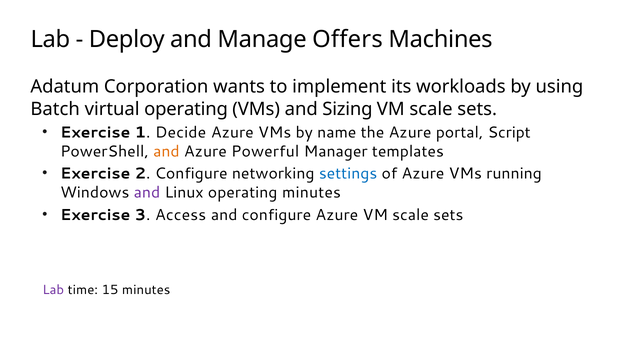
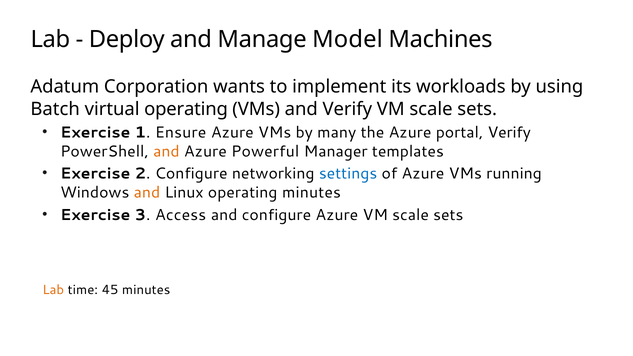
Offers: Offers -> Model (347, 40)
and Sizing: Sizing -> Verify (347, 109)
Decide: Decide -> Ensure (181, 133)
name: name -> many (337, 133)
portal Script: Script -> Verify (509, 133)
and colour: purple -> orange (147, 193)
Lab colour: purple -> orange (53, 290)
15: 15 -> 45 (110, 290)
